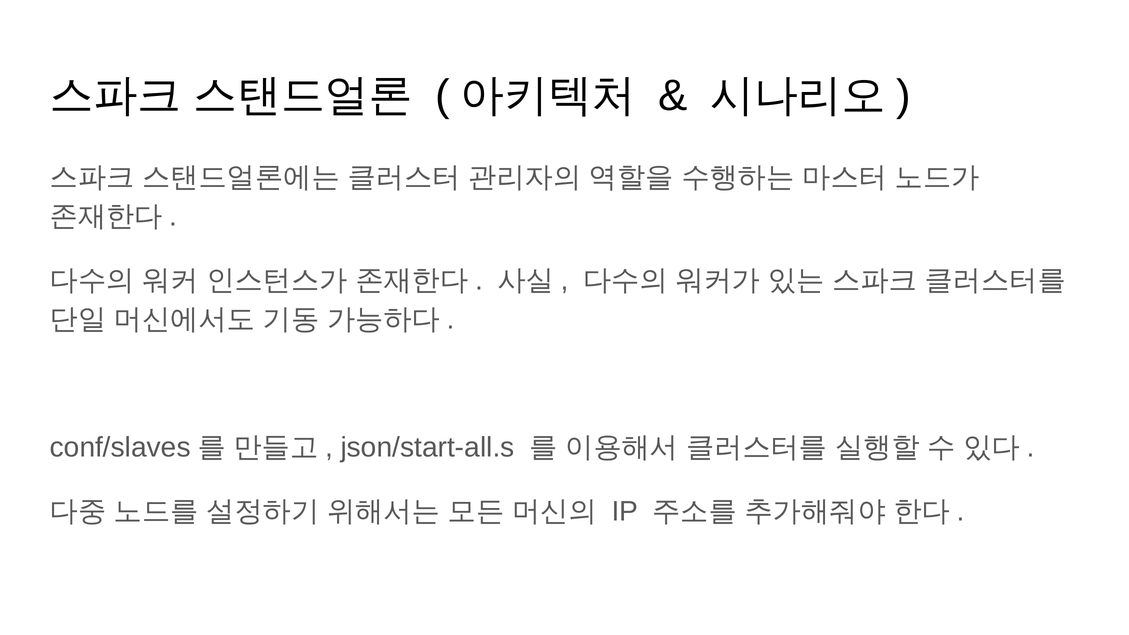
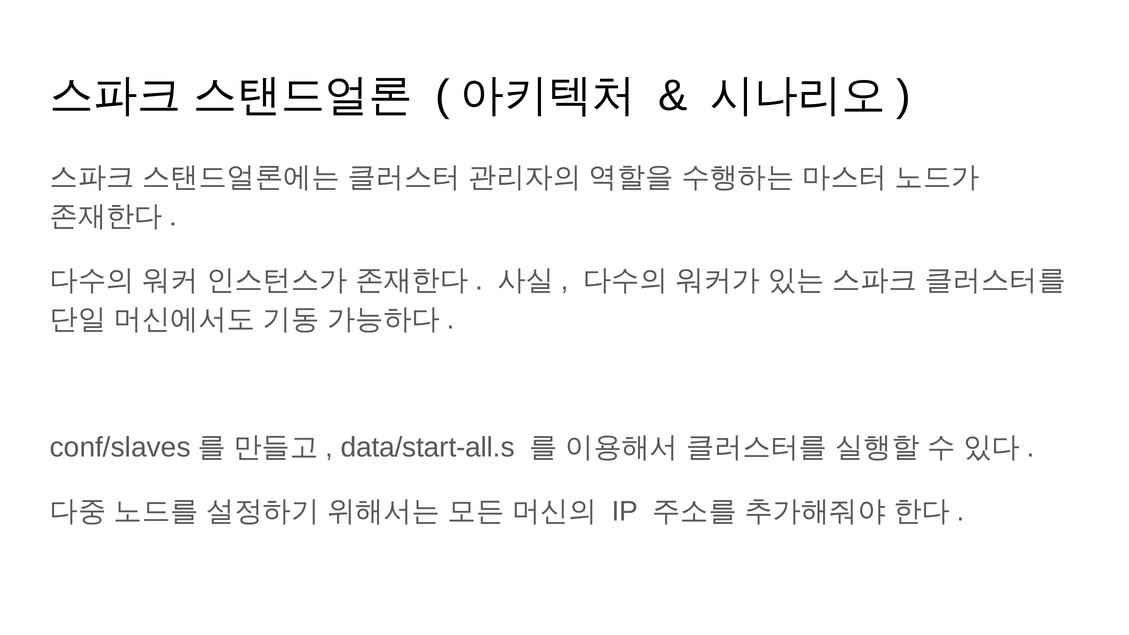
json/start-all.s: json/start-all.s -> data/start-all.s (428, 447)
